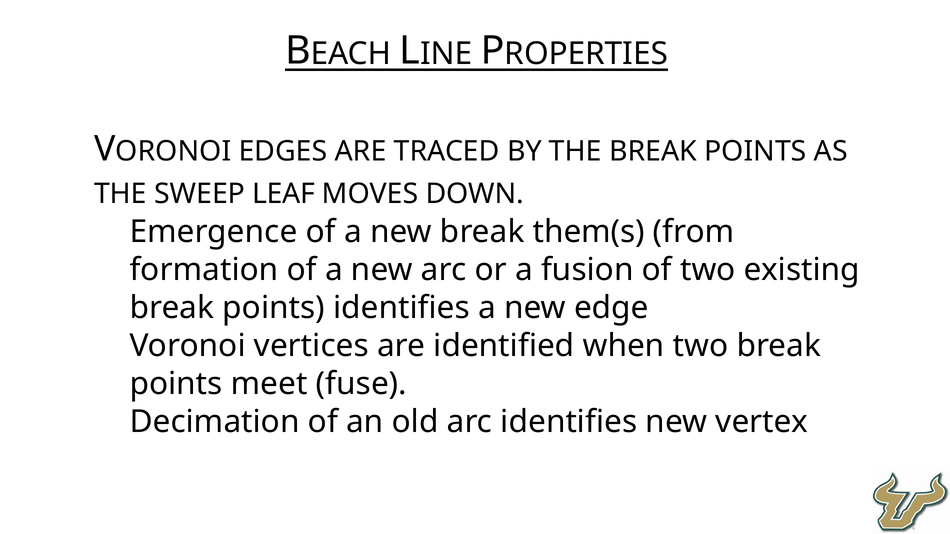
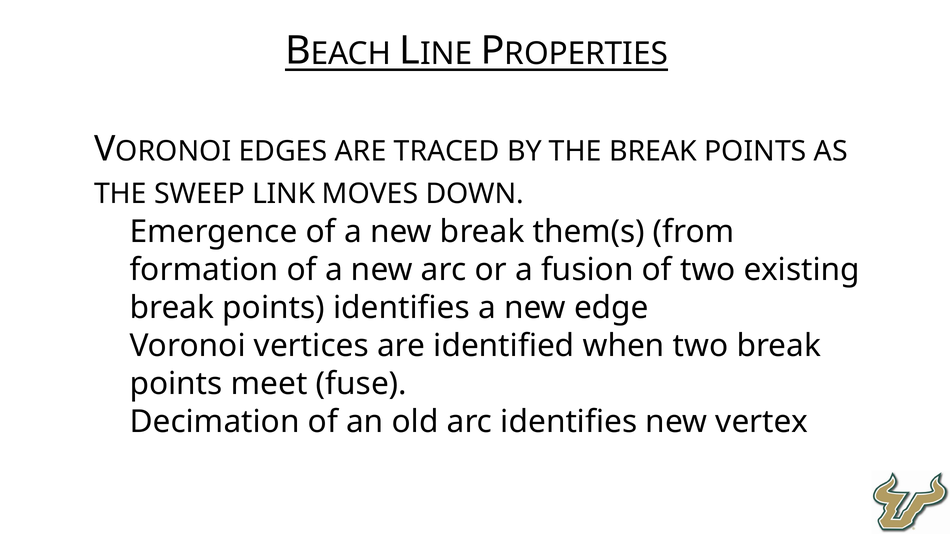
LEAF: LEAF -> LINK (284, 194)
